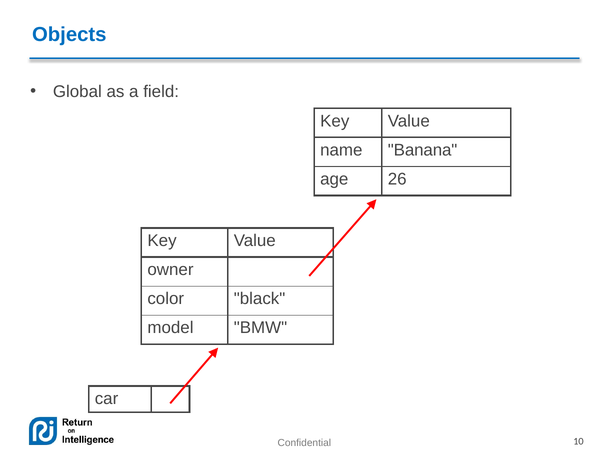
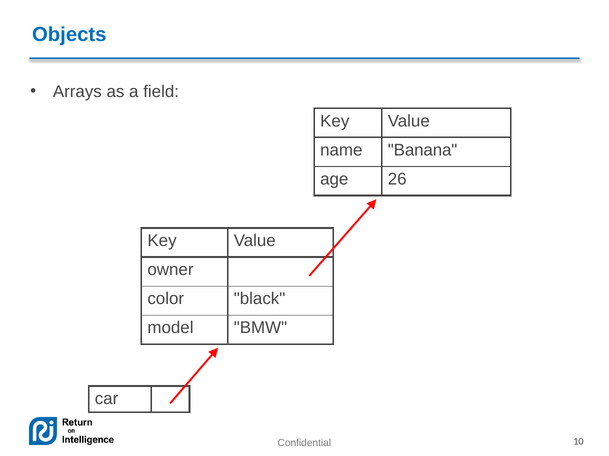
Global: Global -> Arrays (77, 92)
